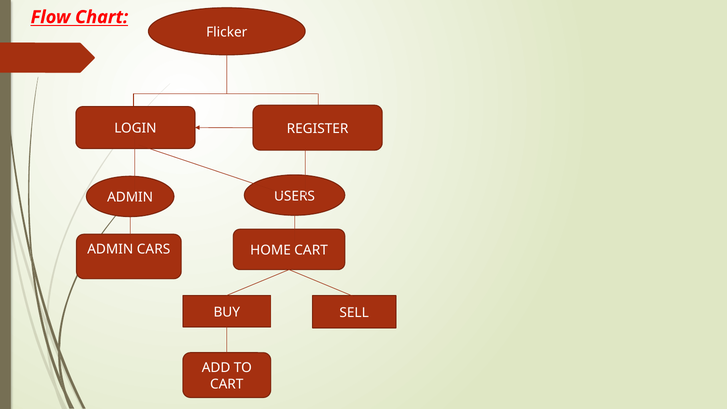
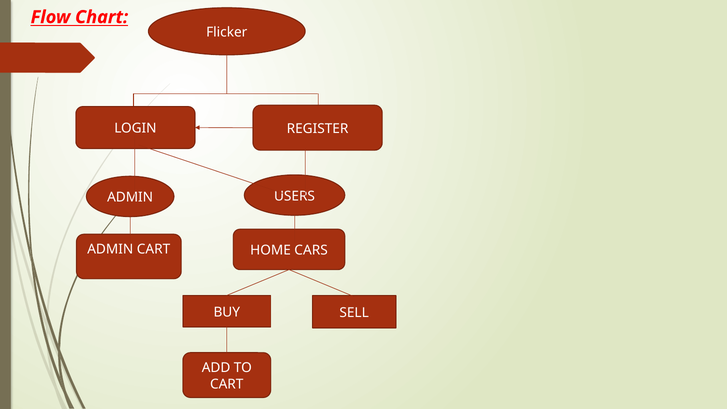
ADMIN CARS: CARS -> CART (154, 249)
HOME CART: CART -> CARS (311, 250)
